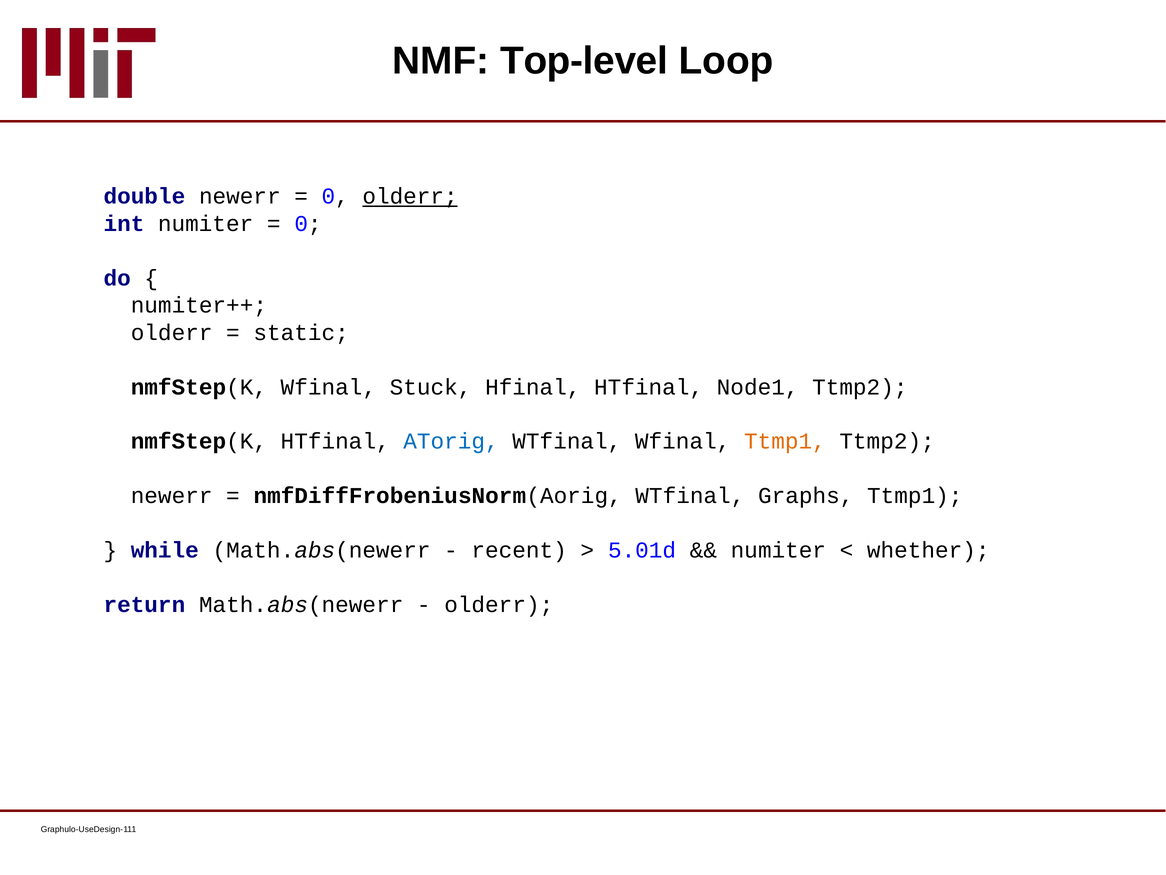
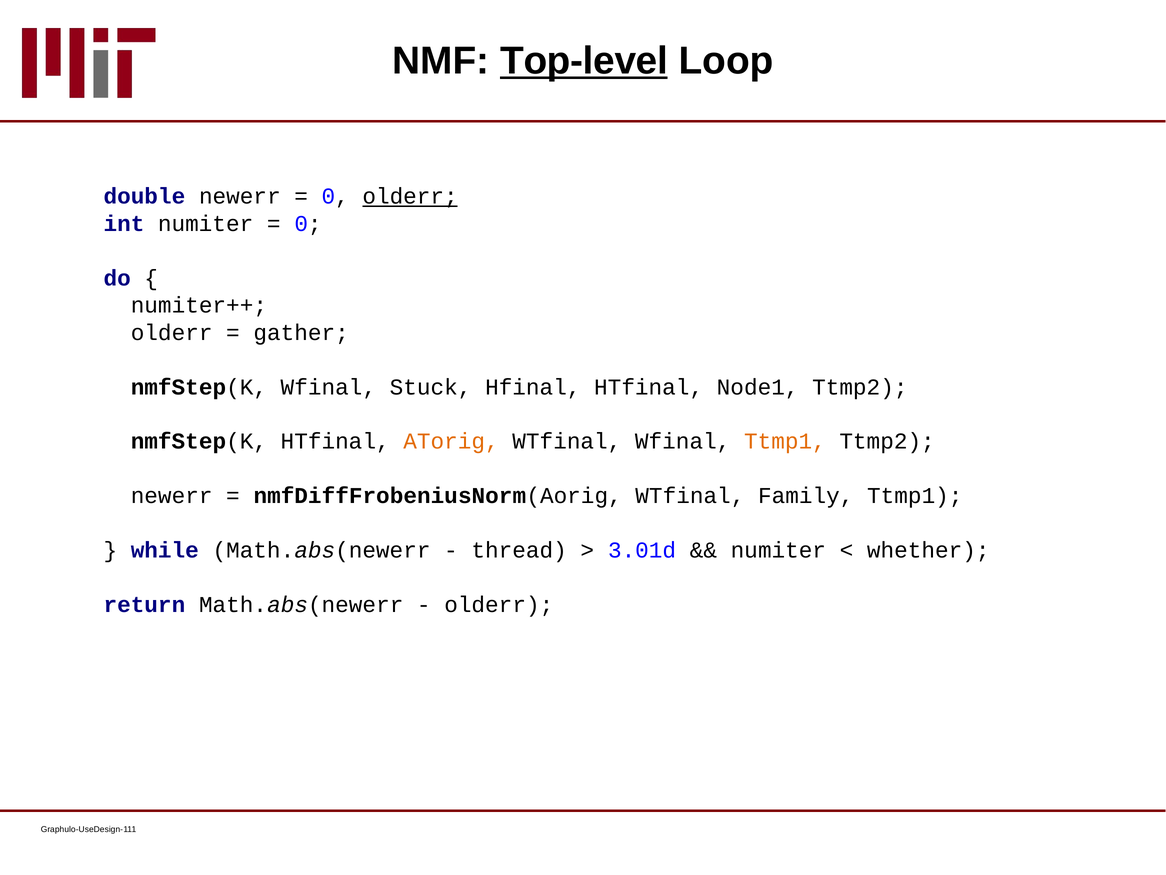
Top-level underline: none -> present (584, 61)
static: static -> gather (301, 332)
ATorig colour: blue -> orange (451, 441)
Graphs: Graphs -> Family (806, 496)
recent: recent -> thread (519, 550)
5.01d: 5.01d -> 3.01d (642, 550)
